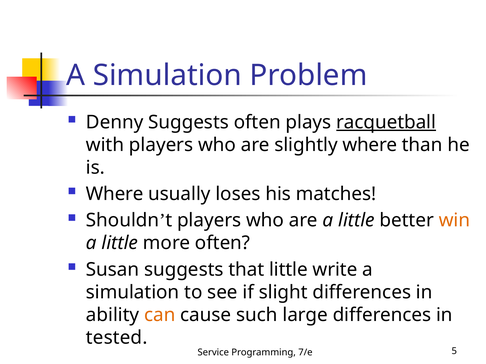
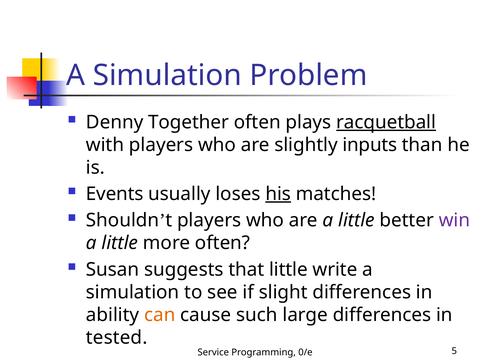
Denny Suggests: Suggests -> Together (189, 122)
slightly where: where -> inputs (370, 145)
Where: Where -> Events (115, 194)
his underline: none -> present (278, 194)
win colour: orange -> purple (454, 221)
7/e: 7/e -> 0/e (305, 353)
